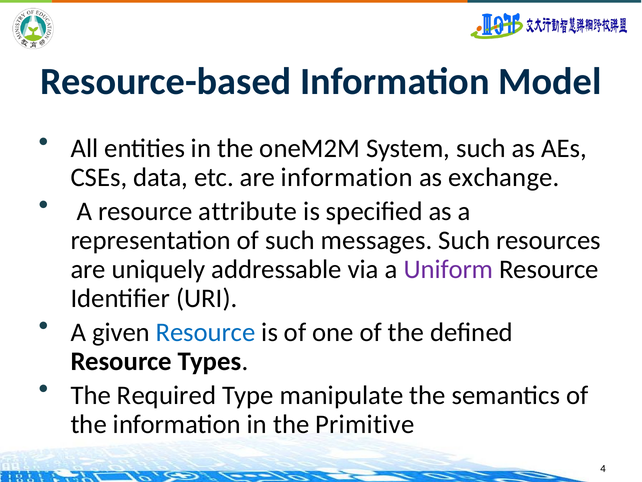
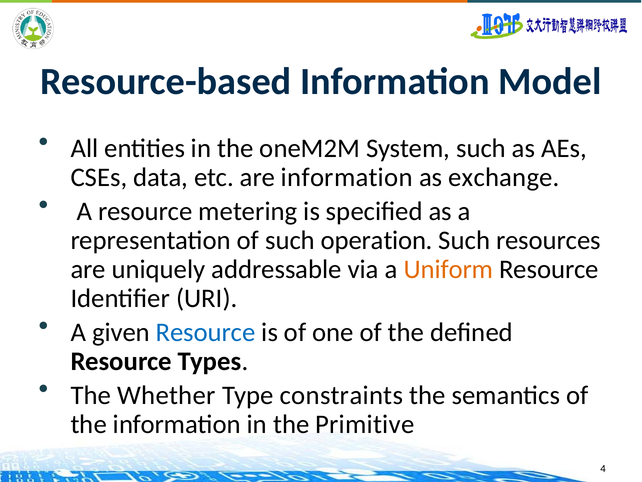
attribute: attribute -> metering (248, 211)
messages: messages -> operation (377, 240)
Uniform colour: purple -> orange (448, 269)
Required: Required -> Whether (167, 395)
manipulate: manipulate -> constraints (341, 395)
